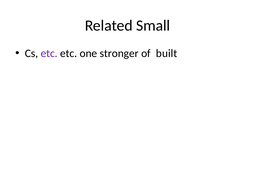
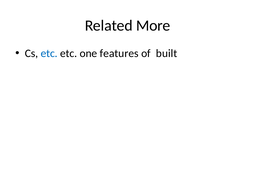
Small: Small -> More (153, 26)
etc colour: purple -> blue (49, 53)
stronger: stronger -> features (119, 53)
